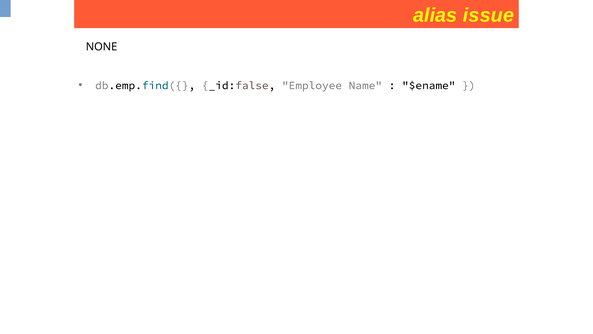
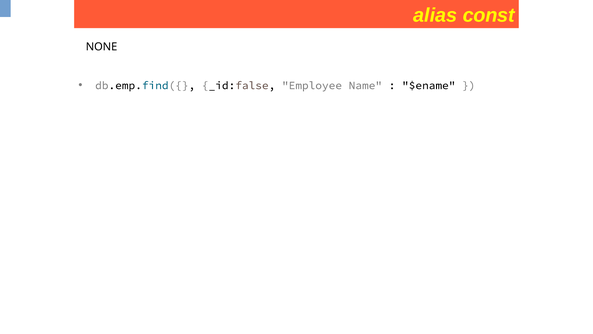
issue: issue -> const (489, 15)
